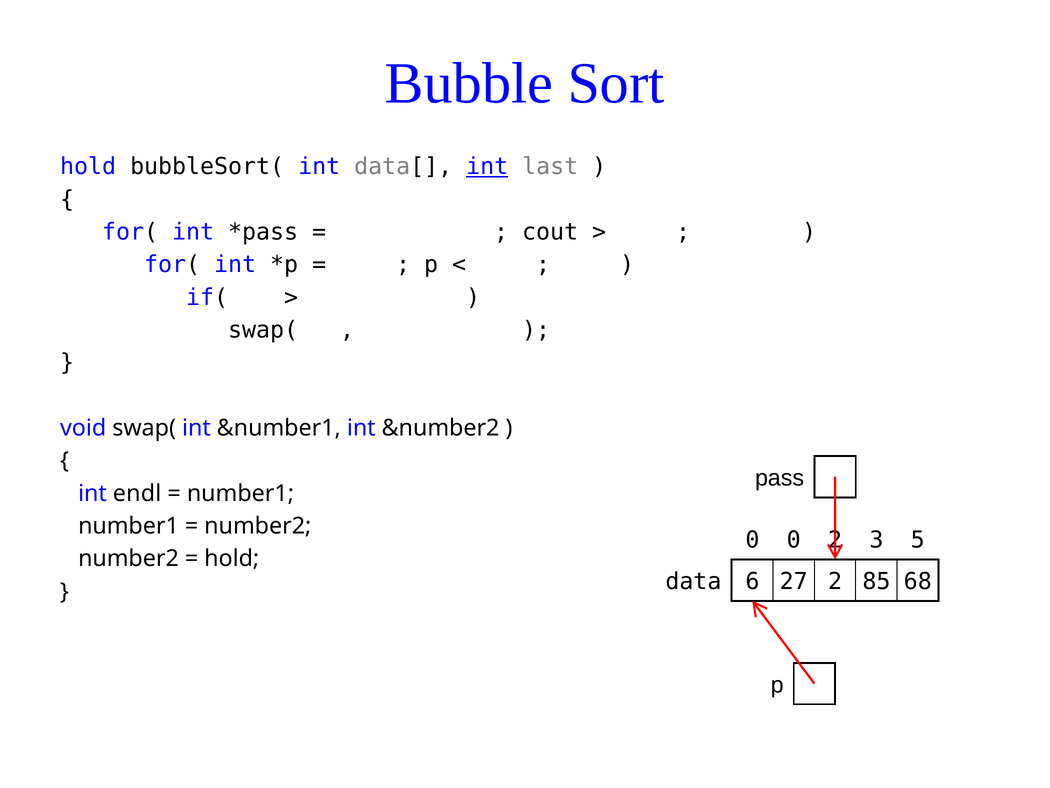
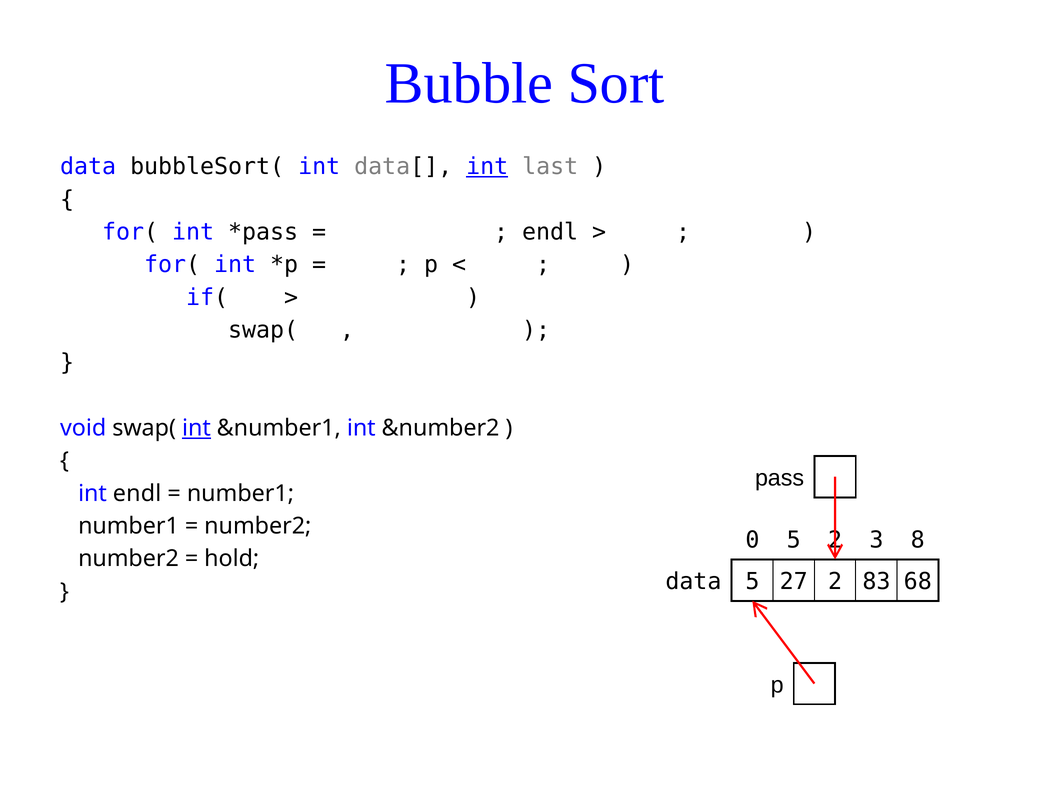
hold: hold -> data (88, 167)
last cout: cout -> endl (550, 232)
int underline: none -> present (196, 428)
0 0: 0 -> 5 (794, 540)
5: 5 -> 8 (918, 540)
data 6: 6 -> 5 (752, 581)
85: 85 -> 83 (876, 581)
